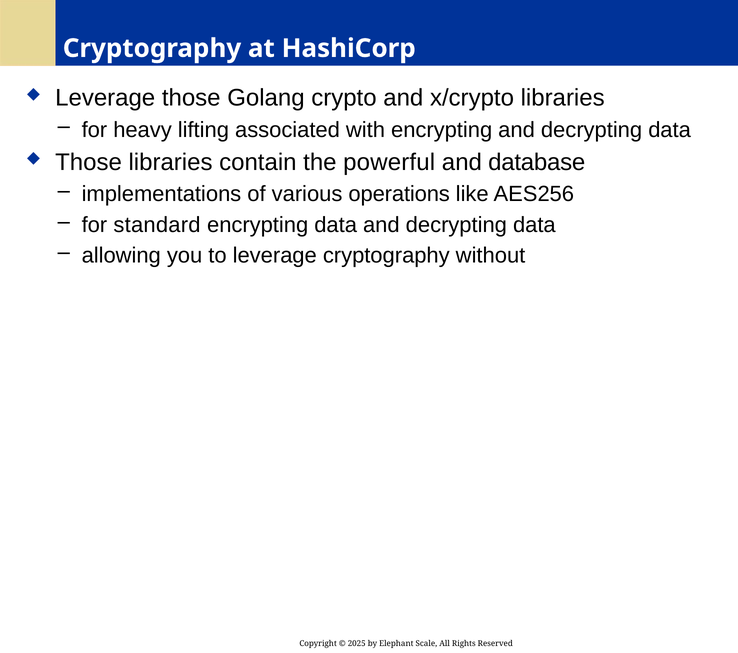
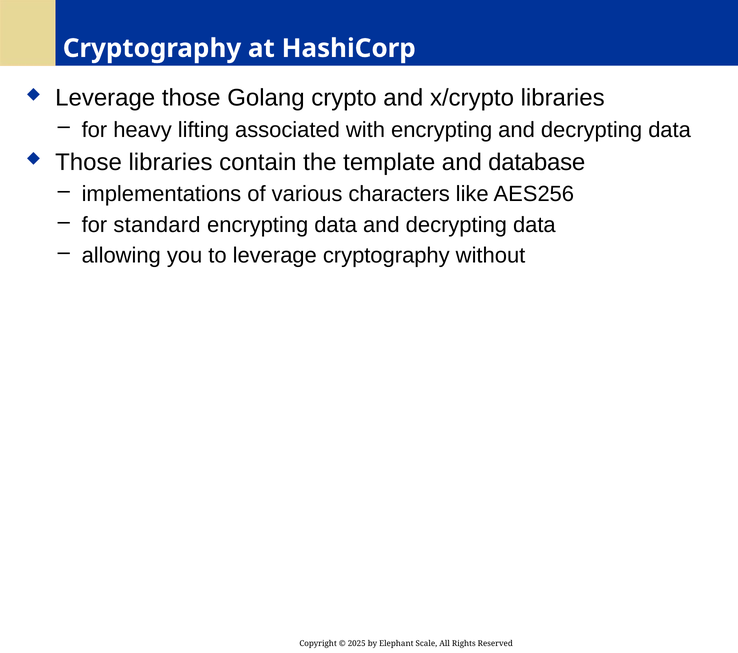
powerful: powerful -> template (389, 162)
operations: operations -> characters (399, 194)
